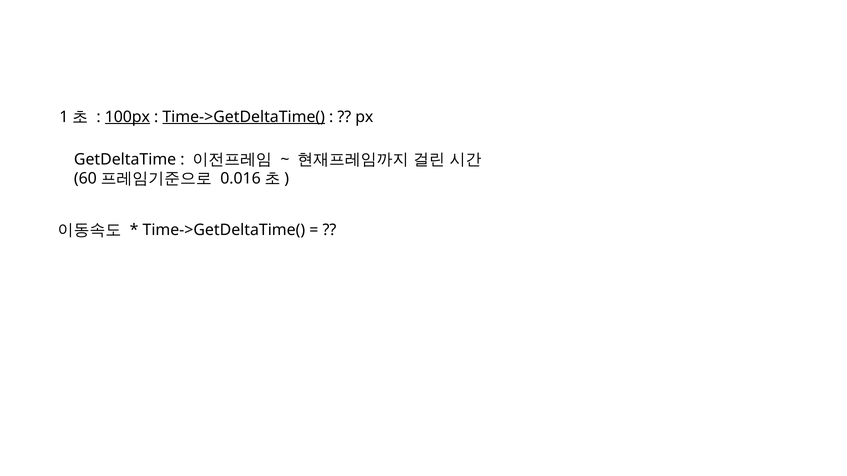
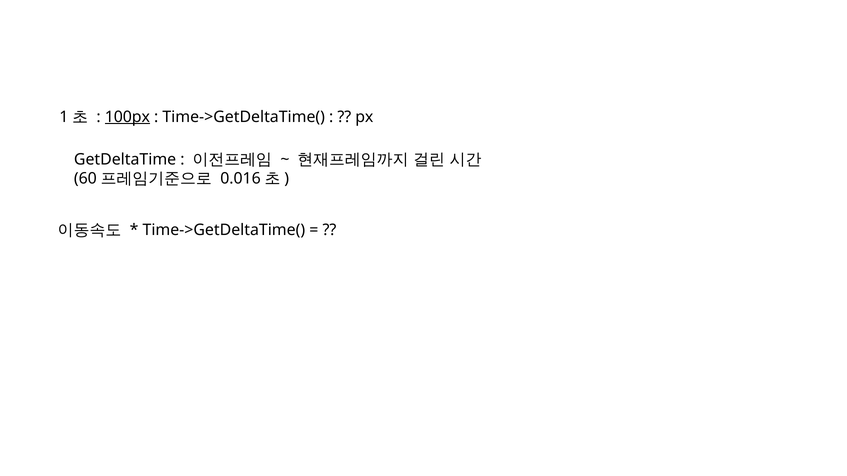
Time->GetDeltaTime( underline: present -> none (244, 117)
